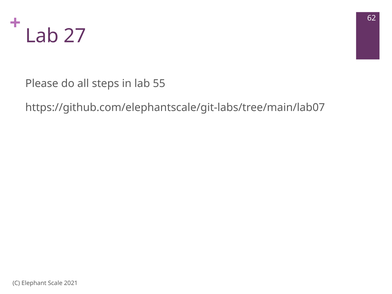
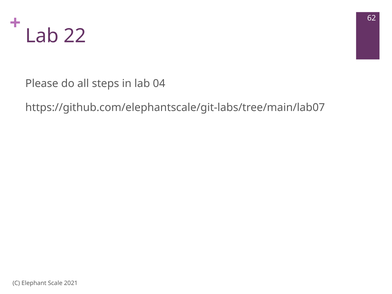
27: 27 -> 22 (75, 36)
55: 55 -> 04 (159, 83)
